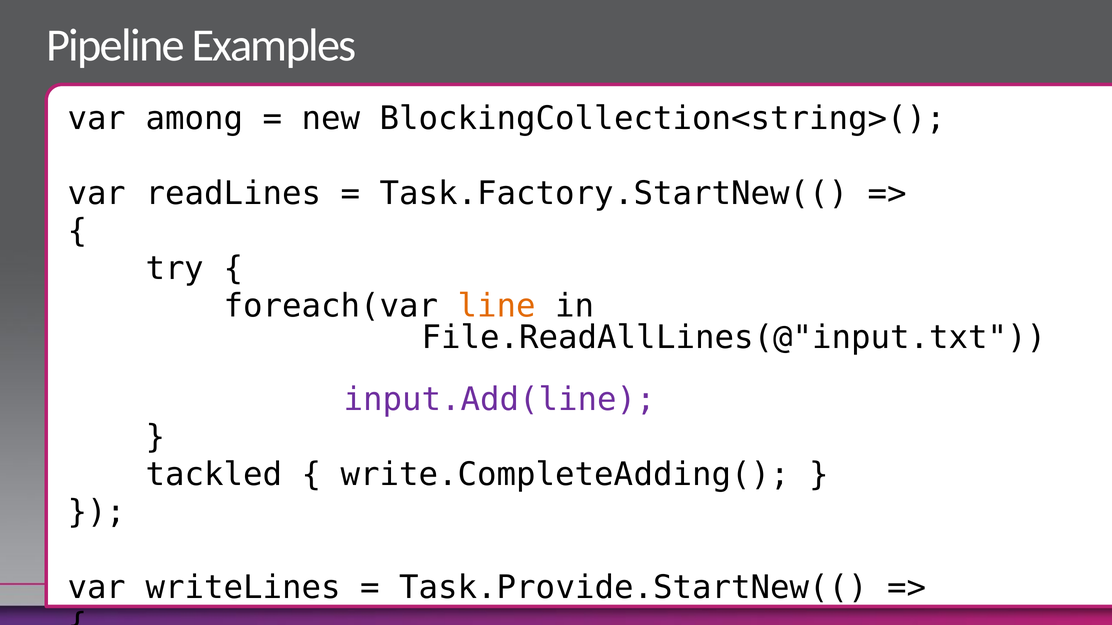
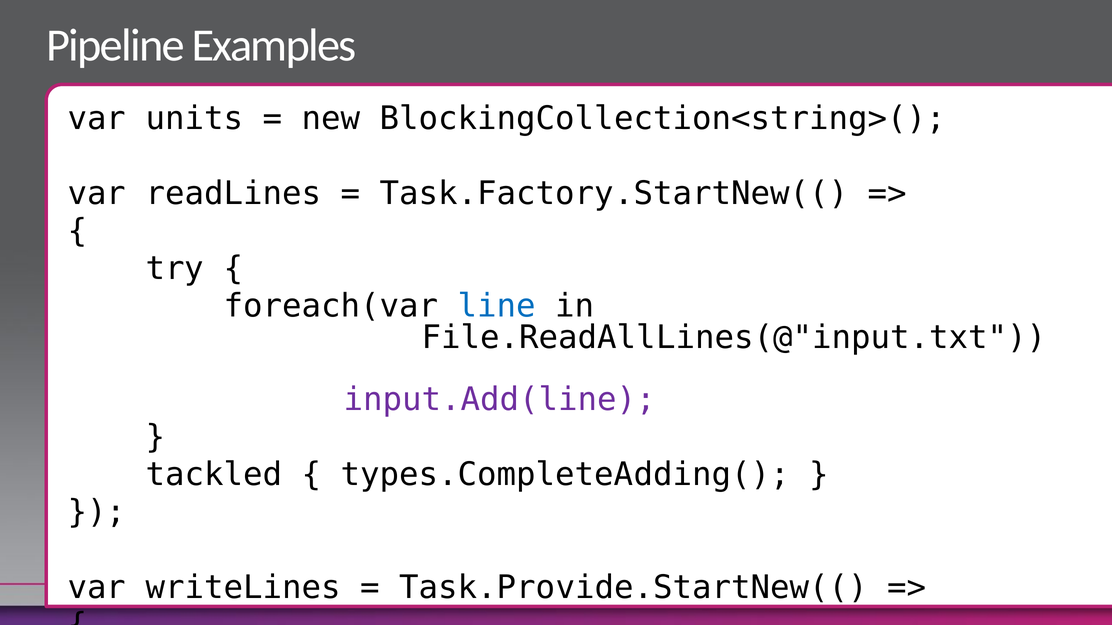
among: among -> units (194, 118)
line colour: orange -> blue (497, 306)
write.CompleteAdding(: write.CompleteAdding( -> types.CompleteAdding( (565, 475)
